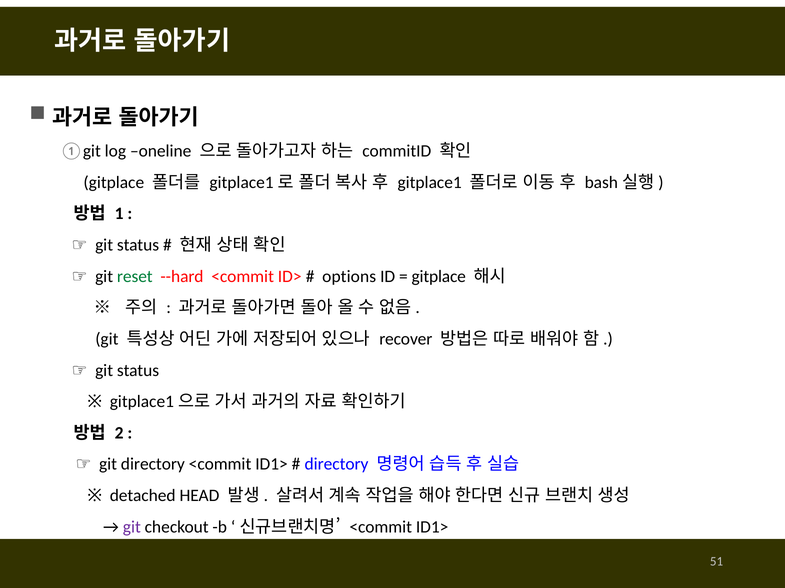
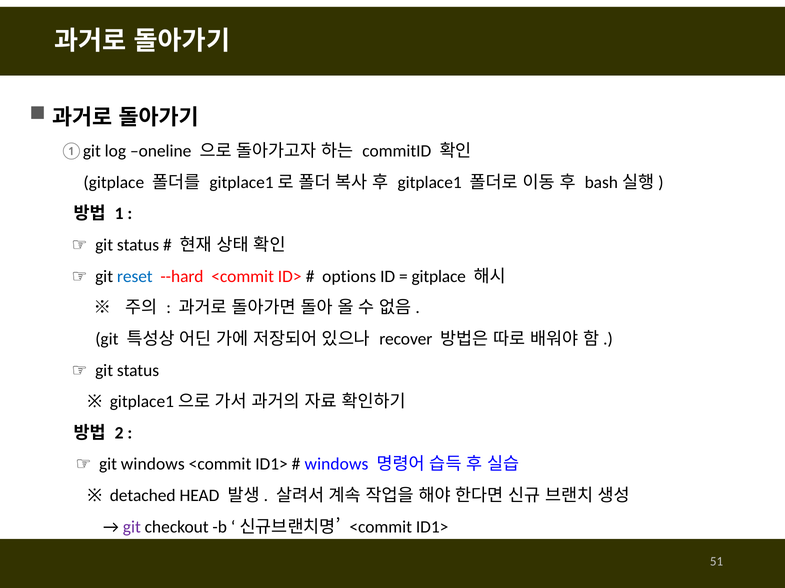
reset colour: green -> blue (135, 277)
git directory: directory -> windows (153, 465)
directory: directory -> windows (336, 465)
